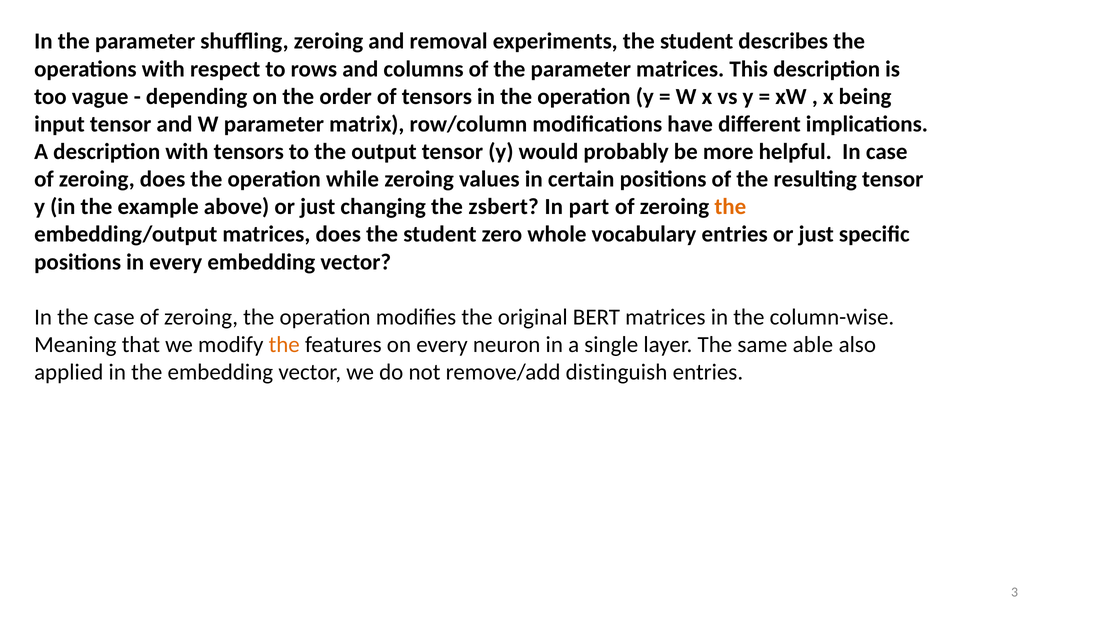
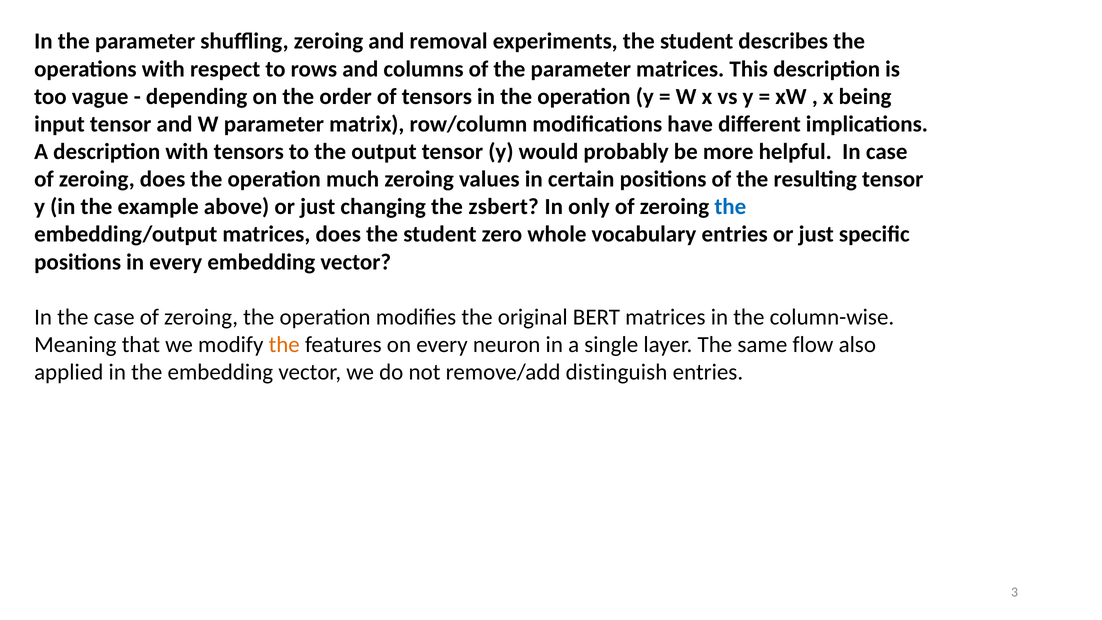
while: while -> much (353, 179)
part: part -> only (589, 207)
the colour: orange -> blue (730, 207)
able: able -> flow (813, 345)
